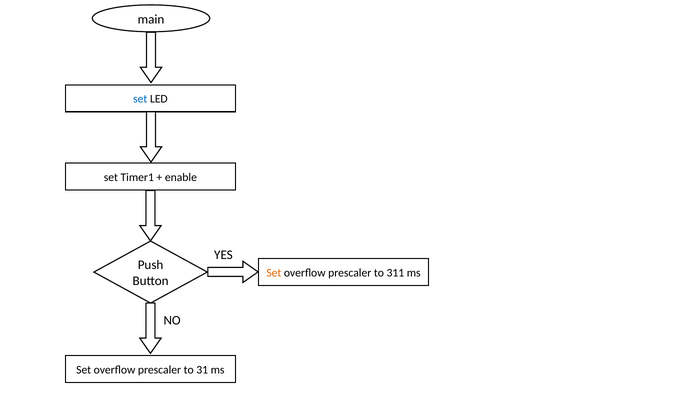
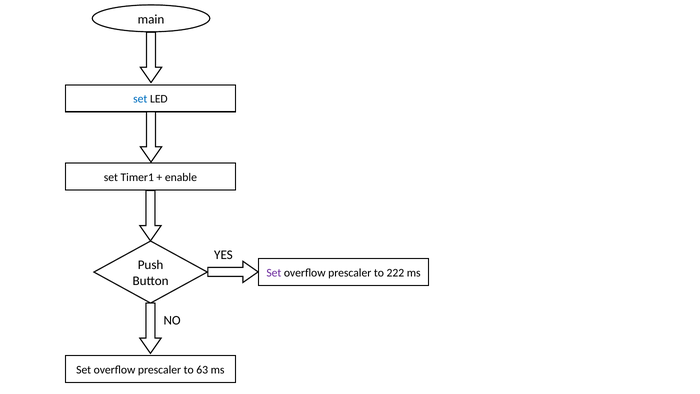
Set colour: orange -> purple (274, 273)
311: 311 -> 222 (395, 273)
31: 31 -> 63 (202, 370)
